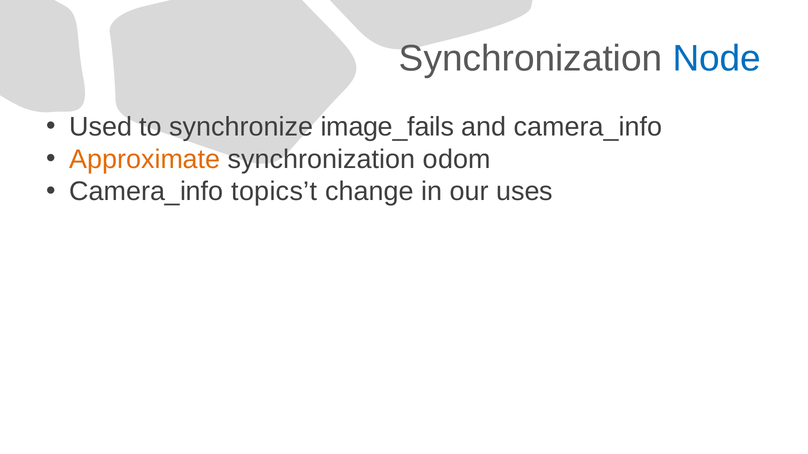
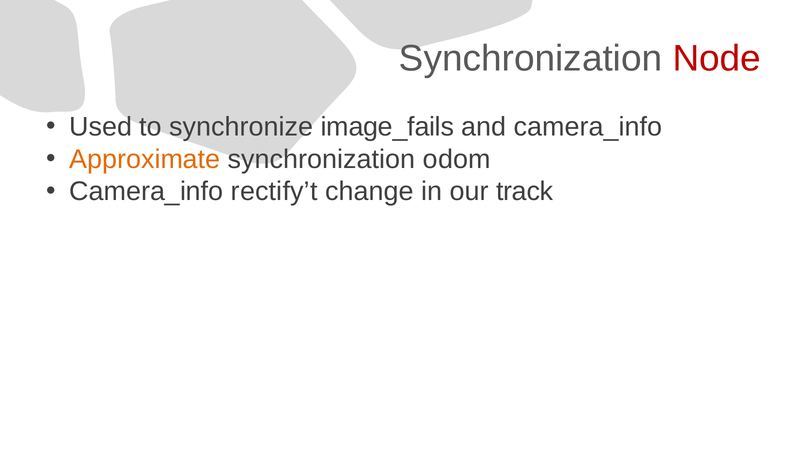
Node colour: blue -> red (717, 59)
topics’t: topics’t -> rectify’t (274, 192)
uses: uses -> track (525, 192)
